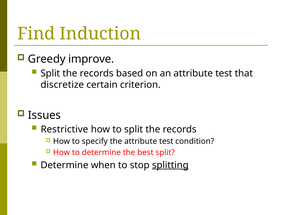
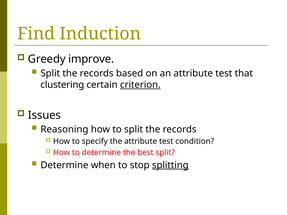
discretize: discretize -> clustering (62, 85)
criterion underline: none -> present (140, 85)
Restrictive: Restrictive -> Reasoning (64, 130)
